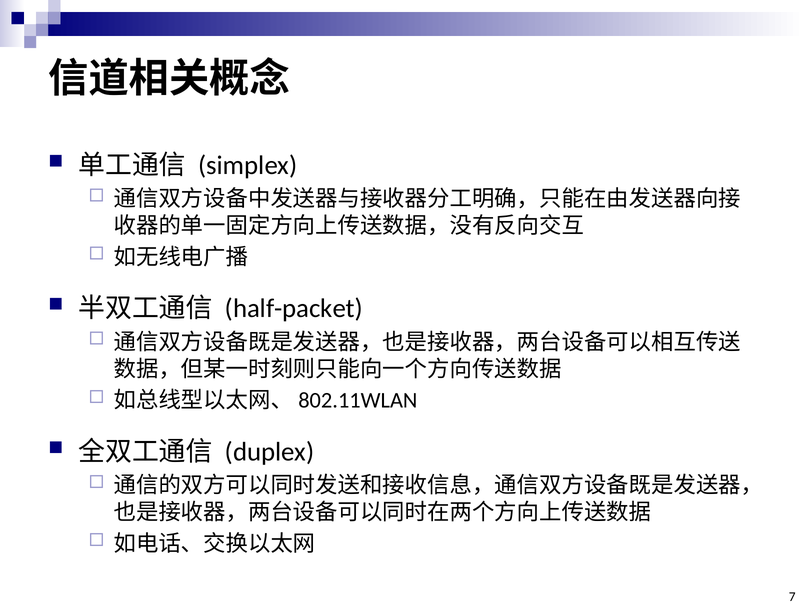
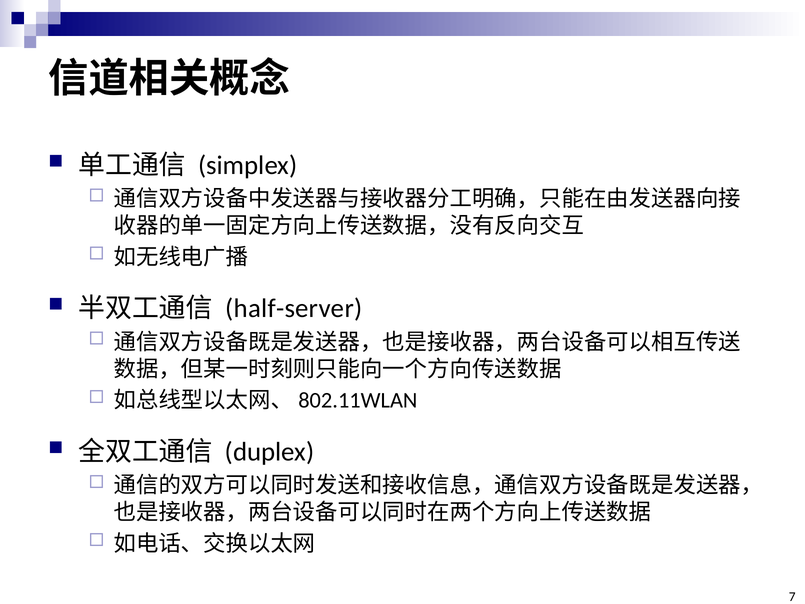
half-packet: half-packet -> half-server (294, 308)
